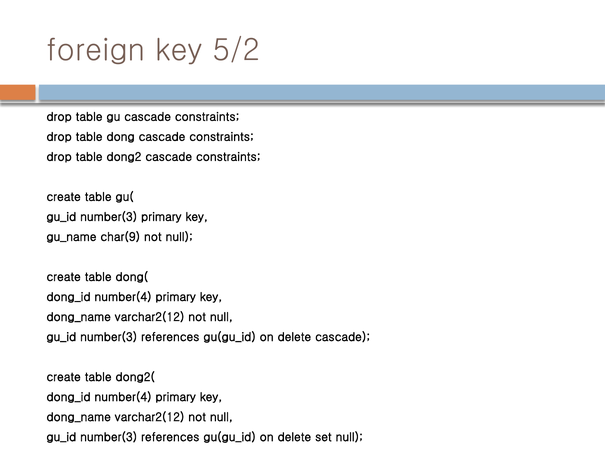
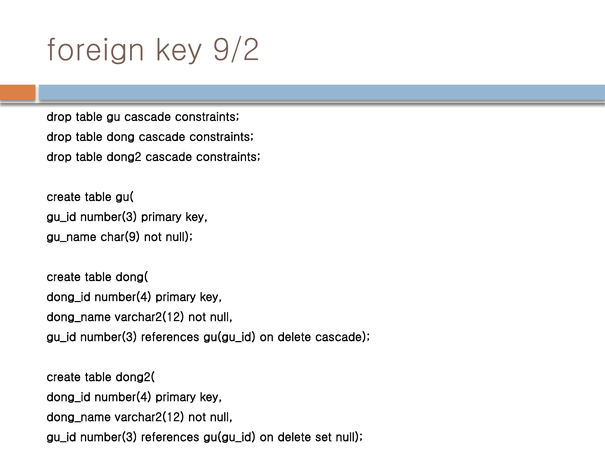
5/2: 5/2 -> 9/2 (237, 50)
